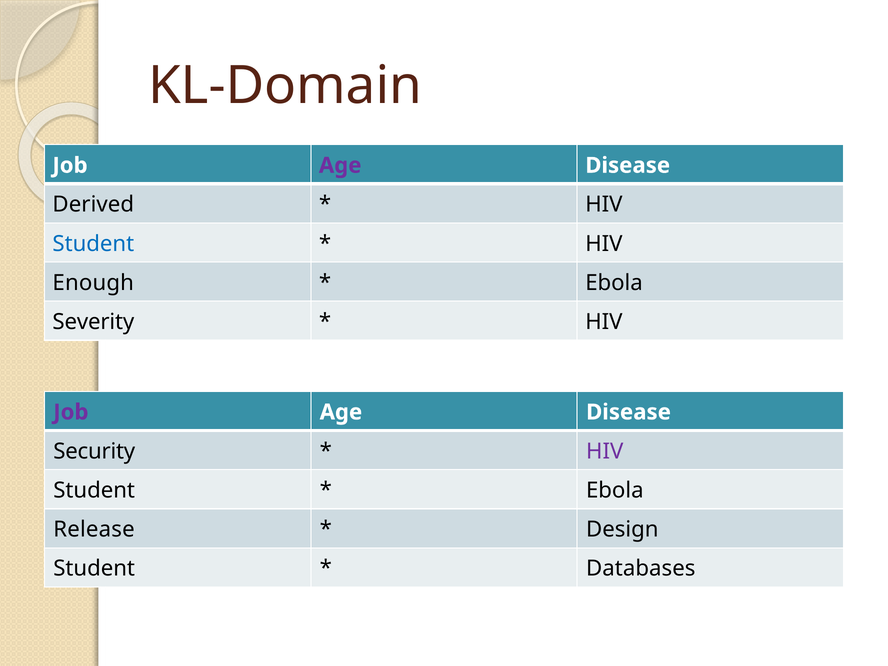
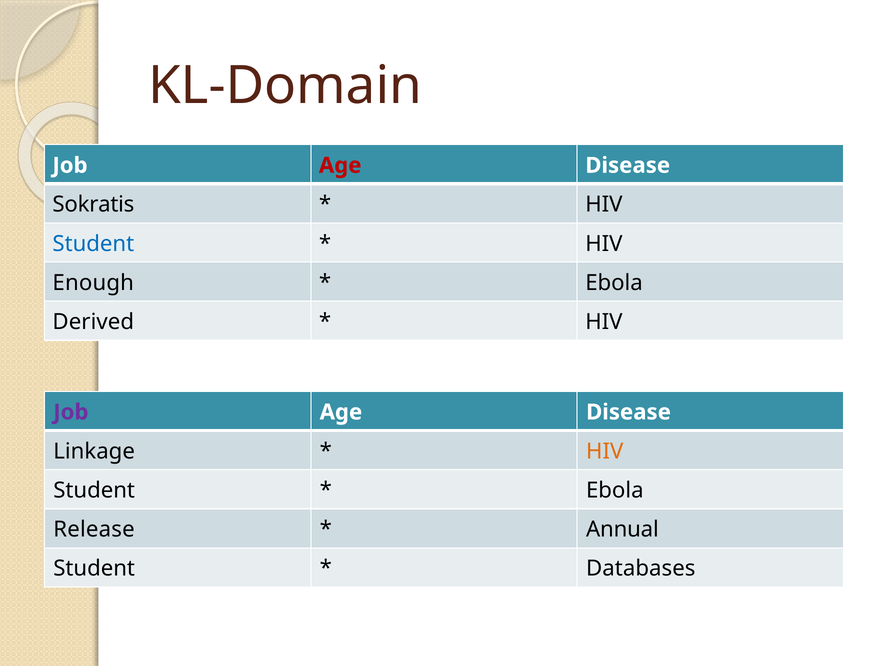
Age colour: purple -> red (340, 165)
Derived: Derived -> Sokratis (93, 205)
Severity: Severity -> Derived (93, 322)
Security: Security -> Linkage (94, 451)
HIV colour: purple -> orange (605, 451)
Design: Design -> Annual (622, 530)
